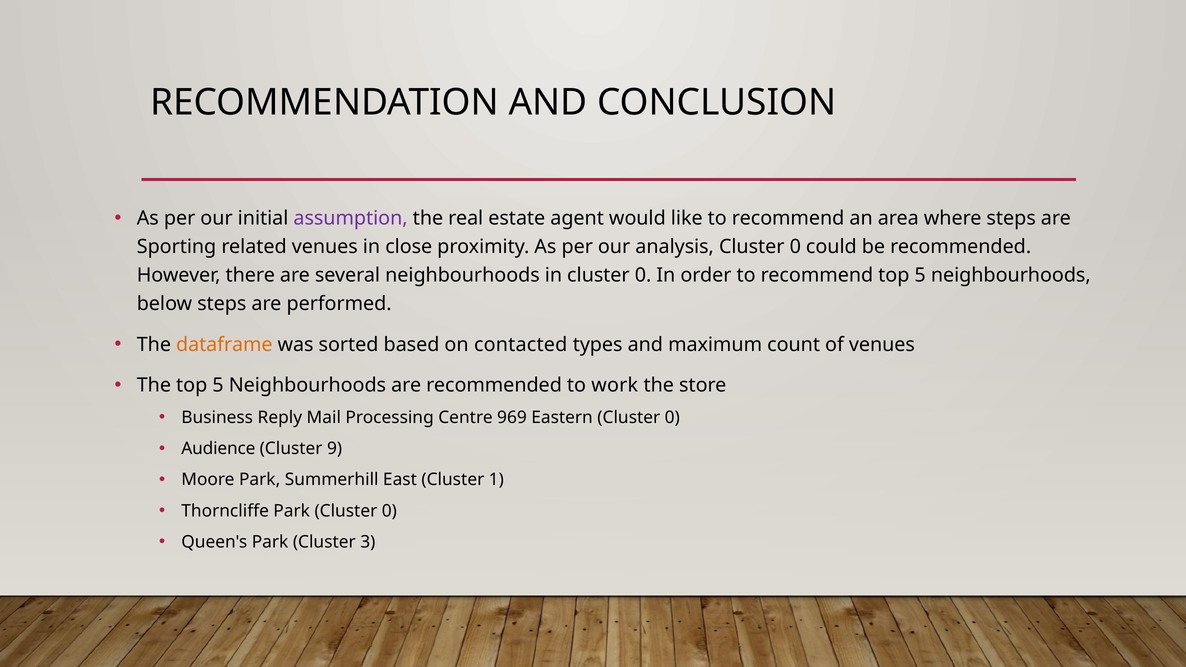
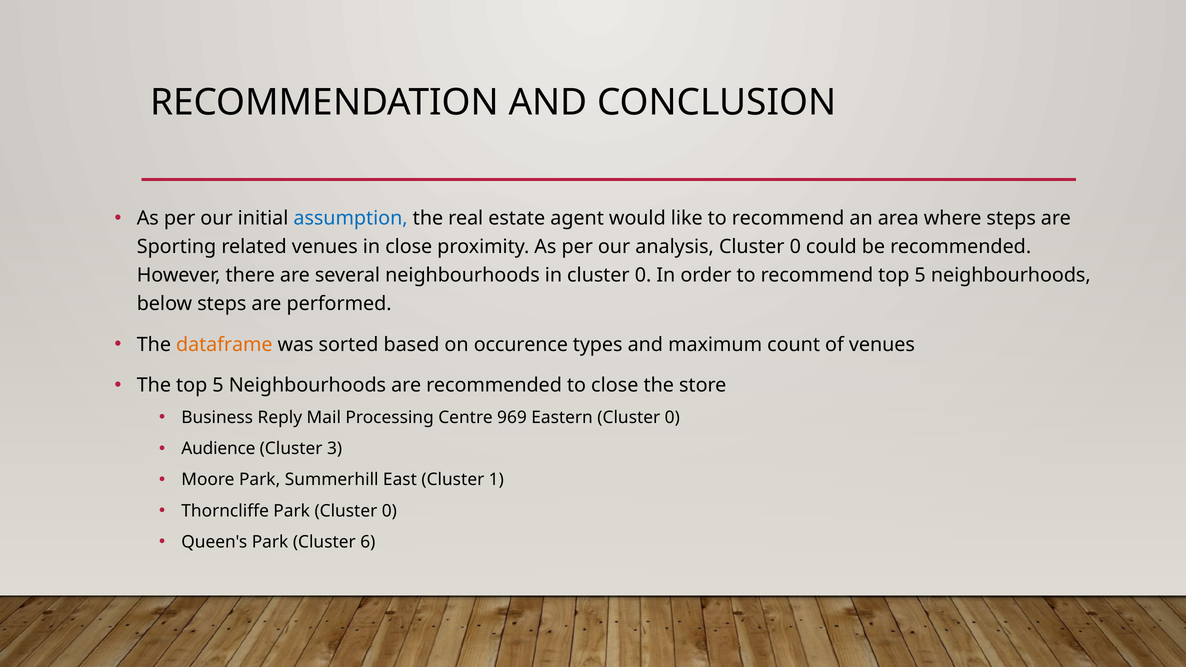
assumption colour: purple -> blue (351, 218)
contacted: contacted -> occurence (521, 345)
to work: work -> close (615, 385)
9: 9 -> 3 (335, 449)
3: 3 -> 6 (368, 542)
